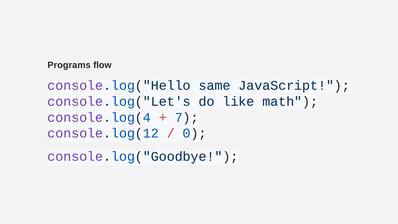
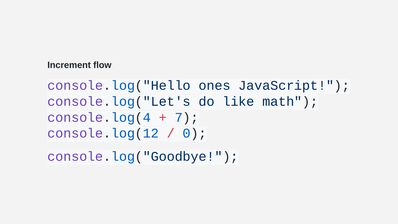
Programs: Programs -> Increment (69, 65)
same: same -> ones (215, 85)
